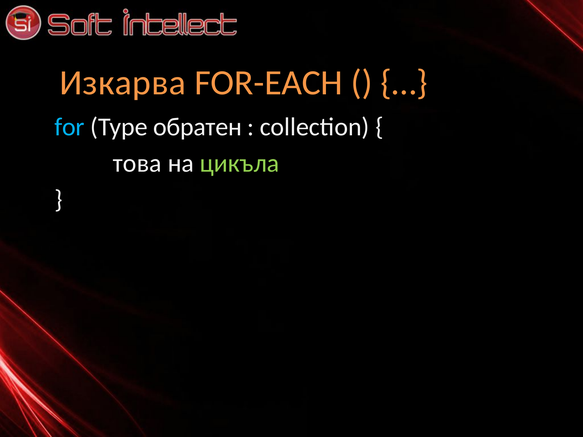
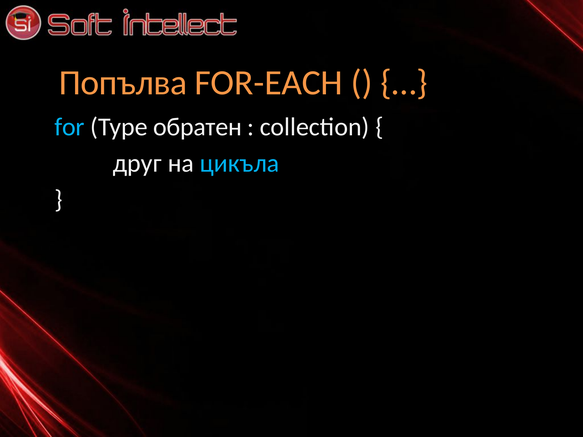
Изкарва: Изкарва -> Попълва (123, 83)
това: това -> друг (137, 164)
цикъла colour: light green -> light blue (240, 164)
